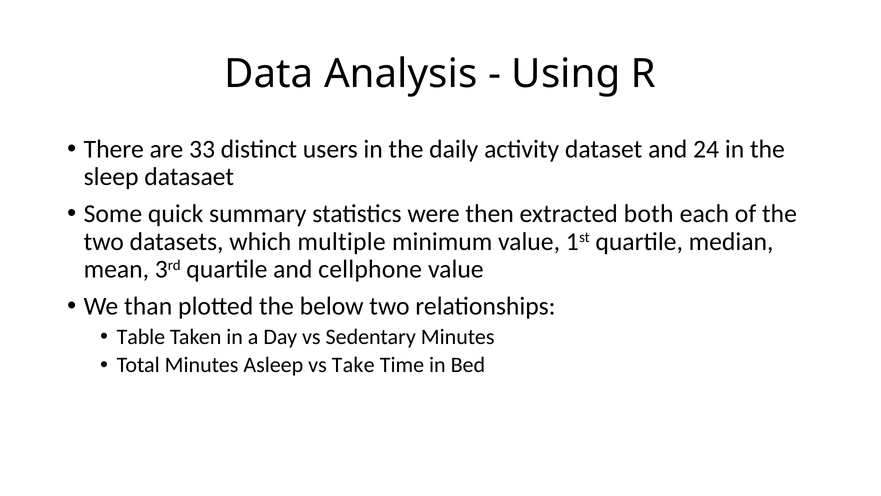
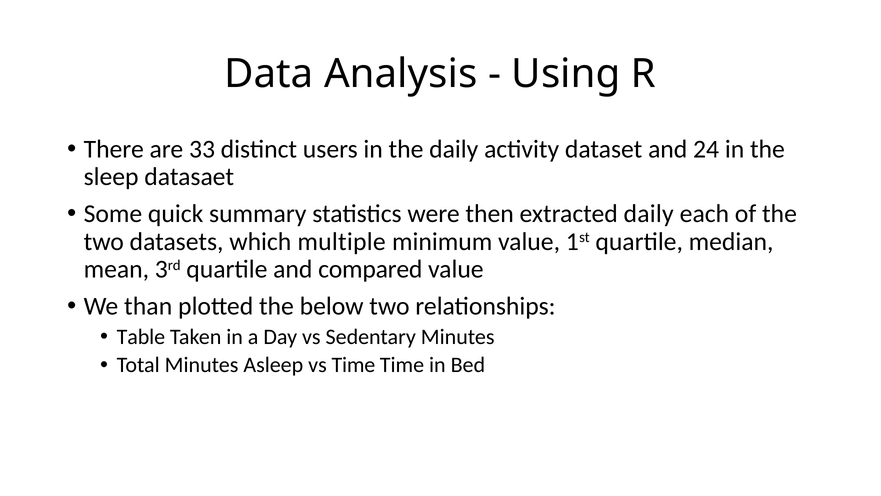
extracted both: both -> daily (649, 214)
cellphone: cellphone -> compared (370, 269)
vs Take: Take -> Time (353, 365)
